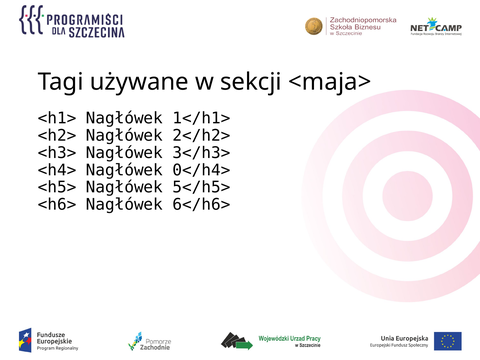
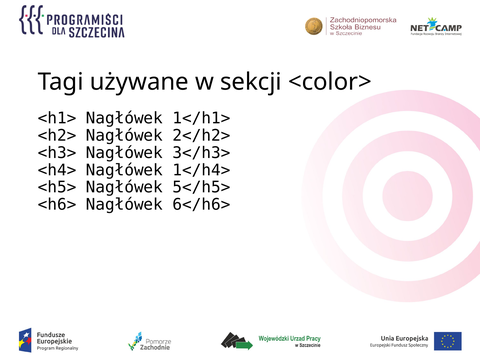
<maja>: <maja> -> <color> (330, 82)
0</h4>: 0</h4> -> 1</h4> (201, 170)
